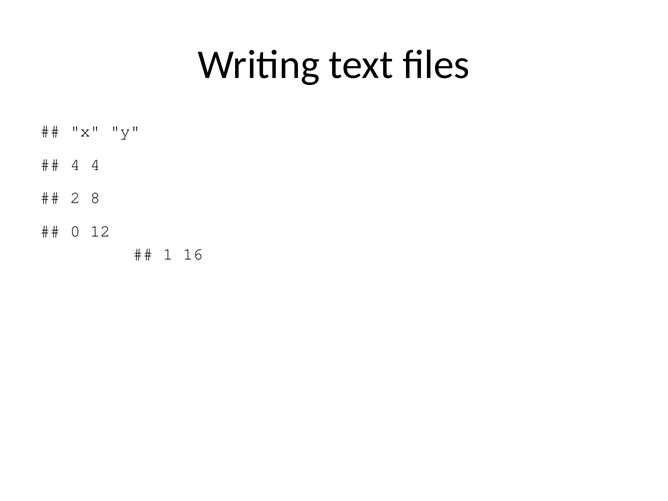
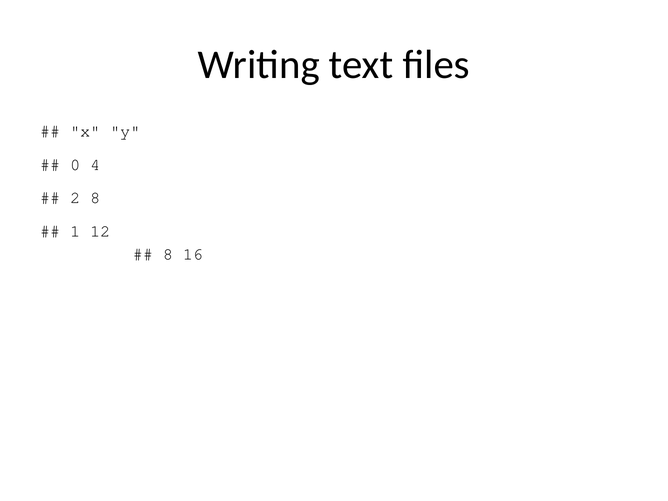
4: 4 -> 0 (75, 165)
0: 0 -> 1 (75, 231)
1: 1 -> 8 (168, 254)
